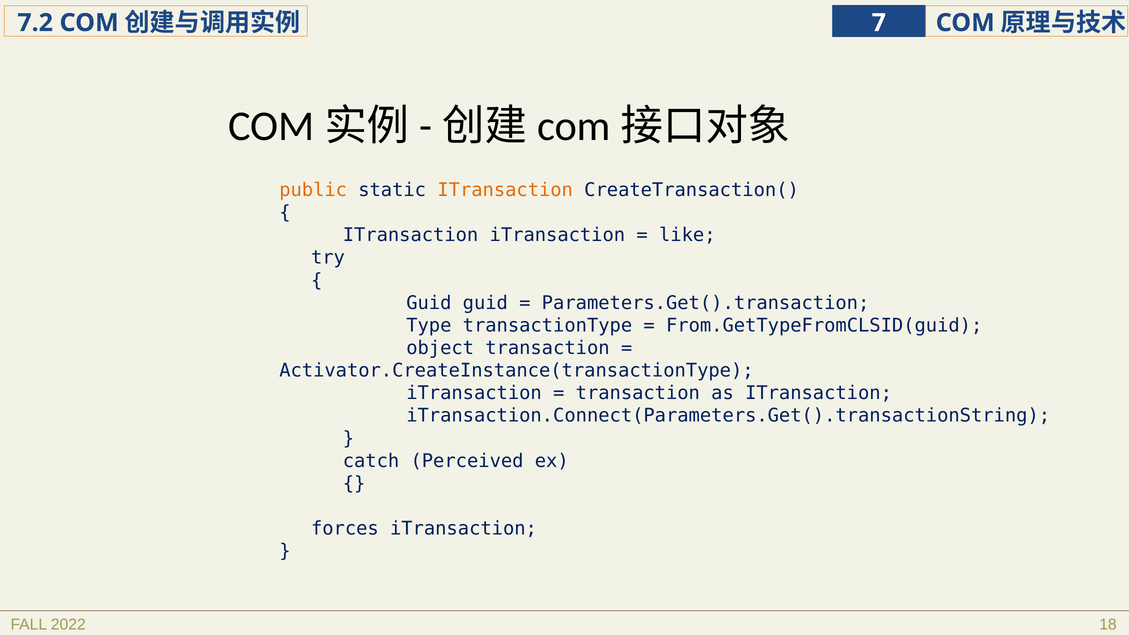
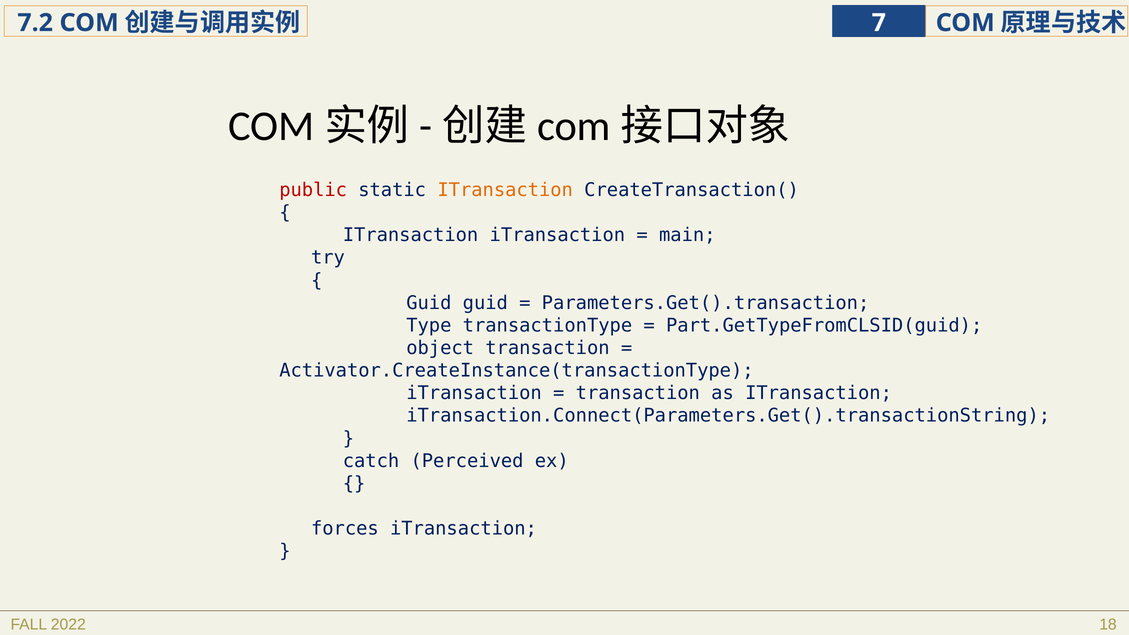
public colour: orange -> red (313, 190)
like: like -> main (687, 235)
From.GetTypeFromCLSID(guid: From.GetTypeFromCLSID(guid -> Part.GetTypeFromCLSID(guid (824, 325)
